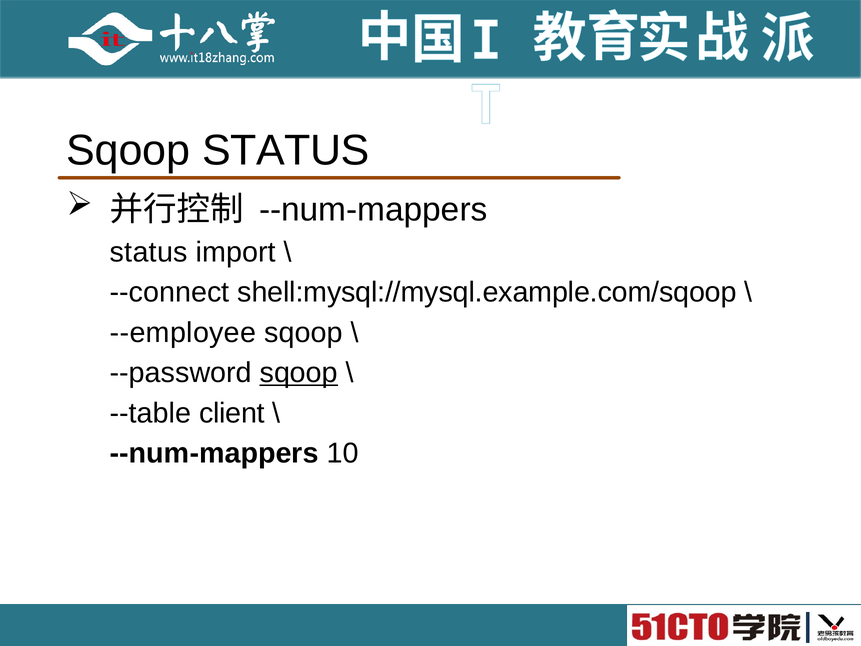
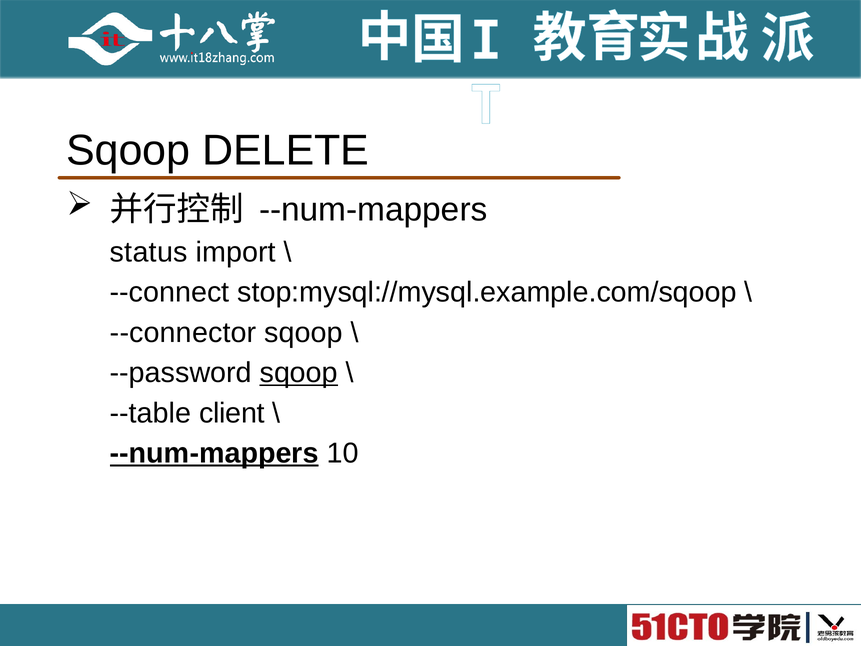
Sqoop STATUS: STATUS -> DELETE (286, 150)
shell:mysql://mysql.example.com/sqoop: shell:mysql://mysql.example.com/sqoop -> stop:mysql://mysql.example.com/sqoop (487, 292)
--employee: --employee -> --connector (183, 333)
--num-mappers underline: none -> present (214, 453)
